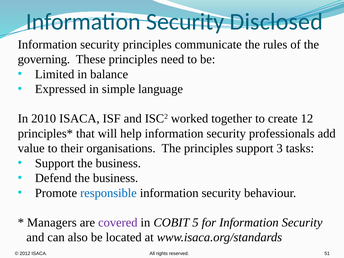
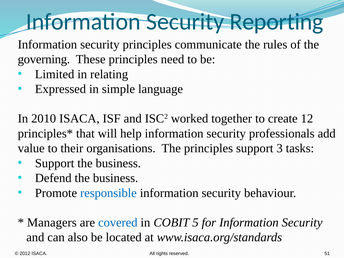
Disclosed: Disclosed -> Reporting (276, 22)
balance: balance -> relating (109, 74)
covered colour: purple -> blue (118, 222)
